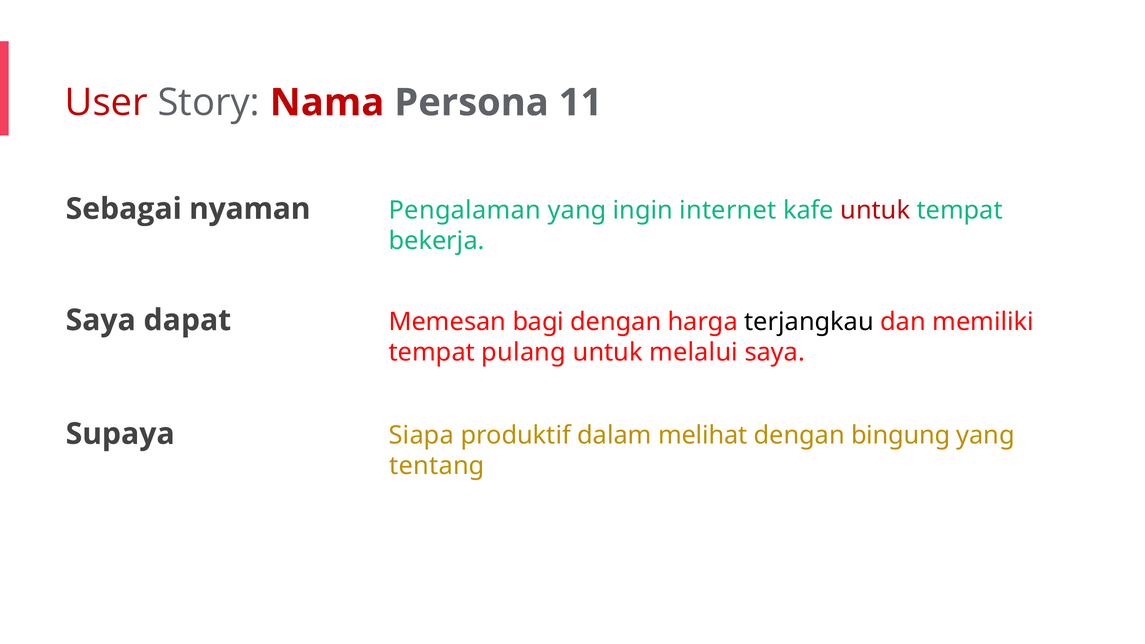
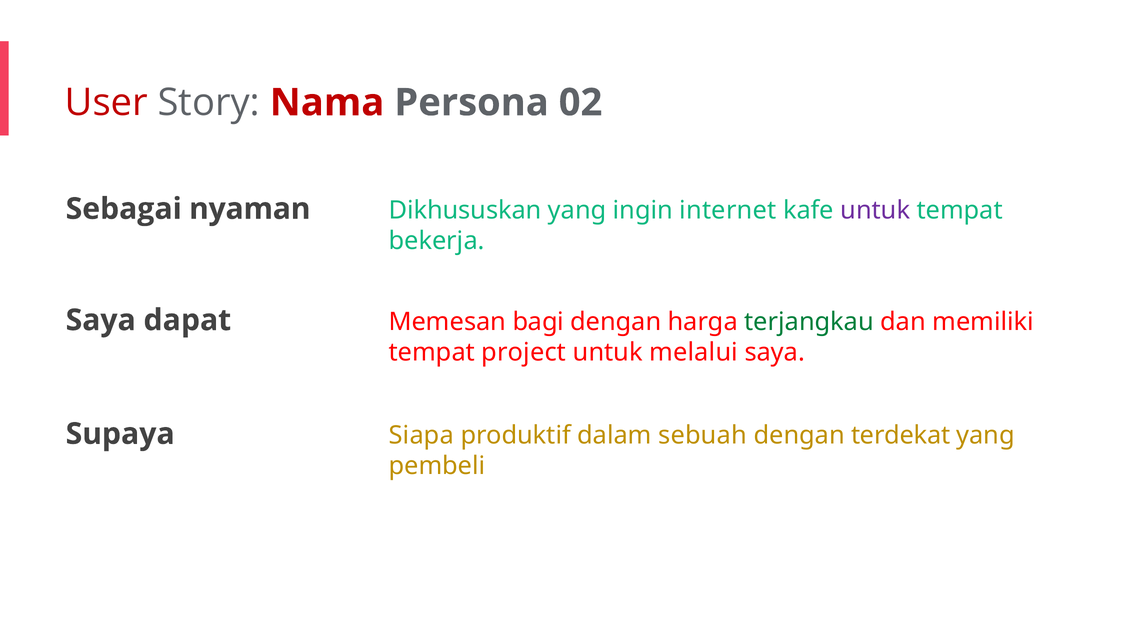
11: 11 -> 02 (581, 103)
Pengalaman: Pengalaman -> Dikhususkan (465, 211)
untuk colour: red -> purple (875, 211)
terjangkau colour: black -> green (809, 322)
pulang: pulang -> project (524, 352)
melihat: melihat -> sebuah (703, 436)
bingung: bingung -> terdekat (901, 436)
tentang: tentang -> pembeli (437, 466)
